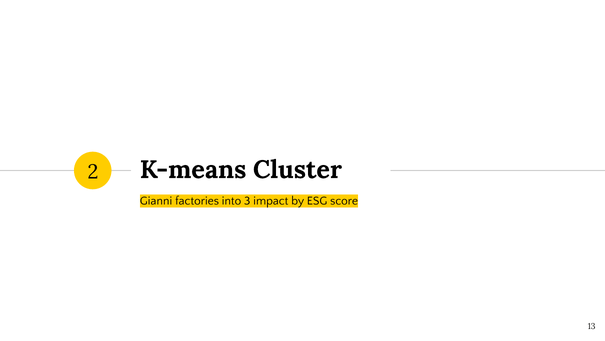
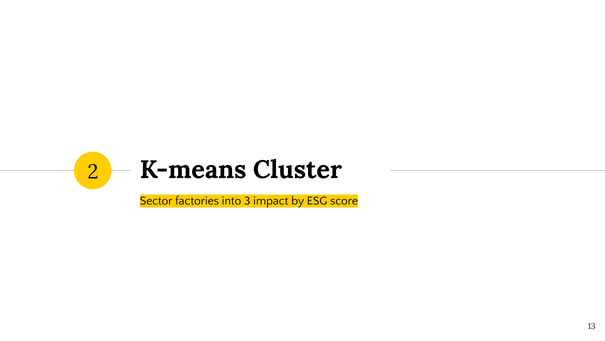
Gianni: Gianni -> Sector (156, 200)
